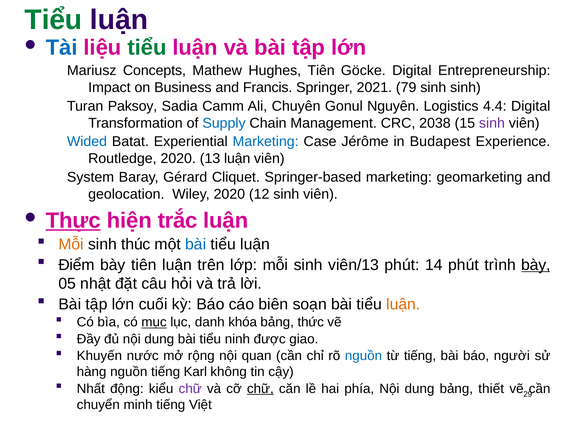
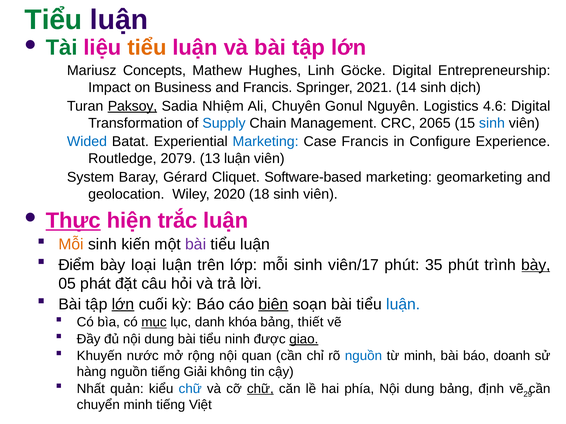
Tài colour: blue -> green (62, 48)
tiểu colour: green -> orange (147, 48)
Hughes Tiên: Tiên -> Linh (321, 71)
79: 79 -> 14 (406, 88)
sinh sinh: sinh -> dịch (465, 88)
Paksoy underline: none -> present (133, 106)
Camm: Camm -> Nhiệm (223, 106)
4.4: 4.4 -> 4.6 (495, 106)
2038: 2038 -> 2065 (435, 123)
sinh colour: purple -> blue (492, 123)
Case Jérôme: Jérôme -> Francis (365, 142)
Budapest: Budapest -> Configure (440, 142)
Routledge 2020: 2020 -> 2079 (178, 159)
Springer-based: Springer-based -> Software-based (313, 177)
12: 12 -> 18 (259, 194)
thúc: thúc -> kiến (136, 245)
bài colour: blue -> purple (196, 245)
bày tiên: tiên -> loại (144, 265)
viên/13: viên/13 -> viên/17 (354, 265)
14: 14 -> 35 (434, 265)
nhật: nhật -> phát (96, 284)
lớn underline: none -> present (123, 305)
biên underline: none -> present (273, 305)
luận colour: orange -> blue (403, 305)
thức: thức -> thiết (311, 323)
giao underline: none -> present (304, 339)
từ tiếng: tiếng -> minh (420, 356)
người: người -> doanh (512, 356)
Karl: Karl -> Giải (195, 372)
động: động -> quản (127, 389)
chữ colour: purple -> blue (190, 389)
thiết: thiết -> định (491, 389)
